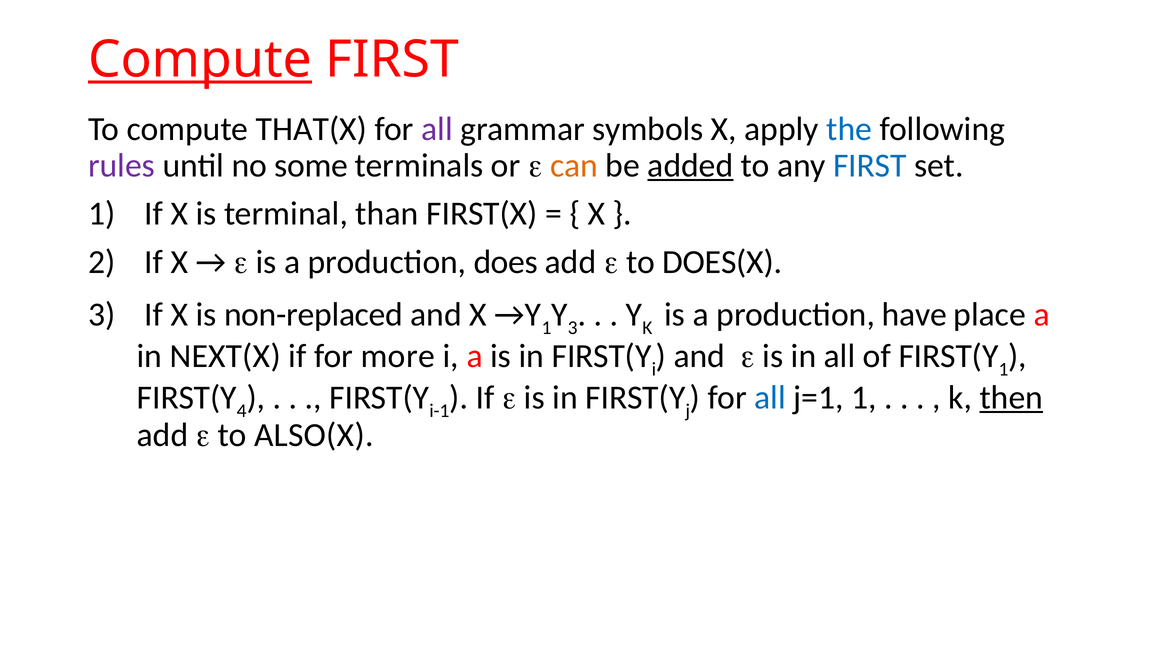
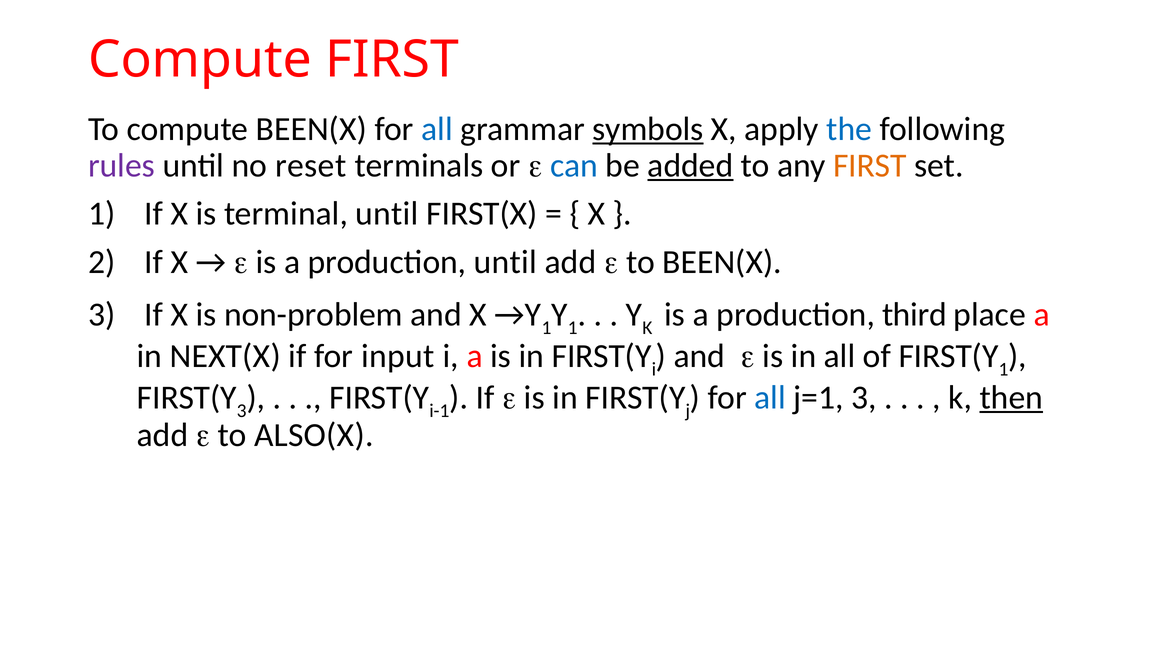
Compute underline: present -> none (200, 60)
compute THAT(X: THAT(X -> BEEN(X (311, 129)
all colour: purple -> blue (437, 129)
symbols underline: none -> present (648, 129)
some: some -> reset (311, 165)
can colour: orange -> blue (574, 165)
FIRST colour: blue -> orange (870, 165)
terminal than: than -> until (387, 214)
production does: does -> until (505, 262)
to DOES(X: DOES(X -> BEEN(X (722, 262)
non-replaced: non-replaced -> non-problem (313, 315)
3: 3 -> 1 (573, 328)
have: have -> third (914, 315)
more: more -> input (398, 356)
4: 4 -> 3 (242, 411)
j=1 1: 1 -> 3 (864, 397)
